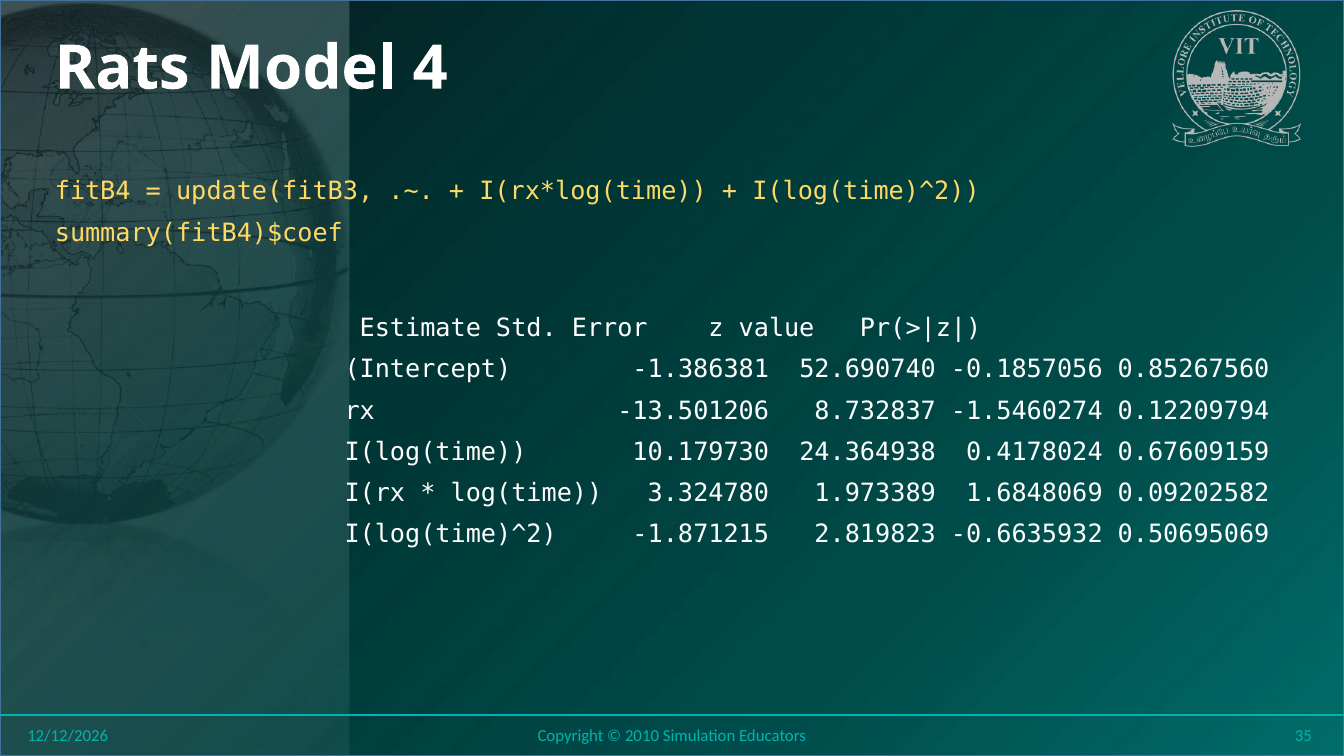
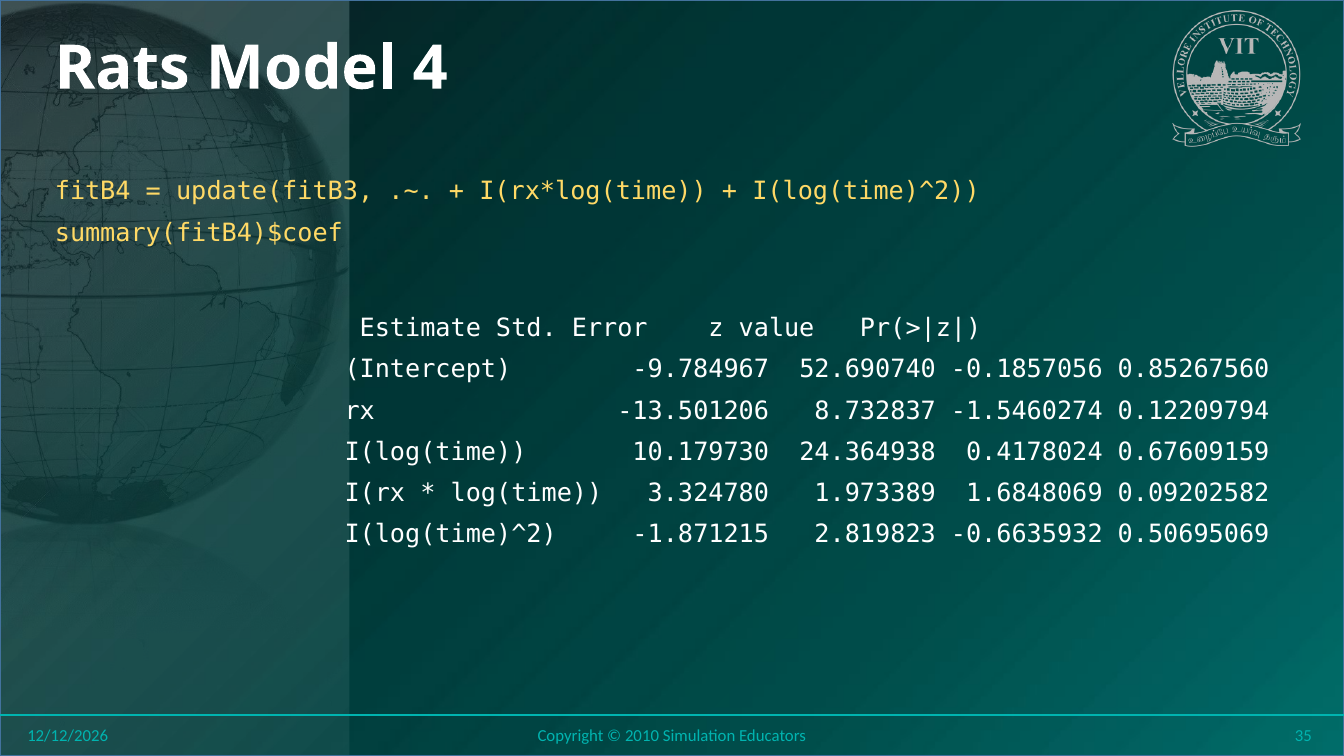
-1.386381: -1.386381 -> -9.784967 (701, 370)
